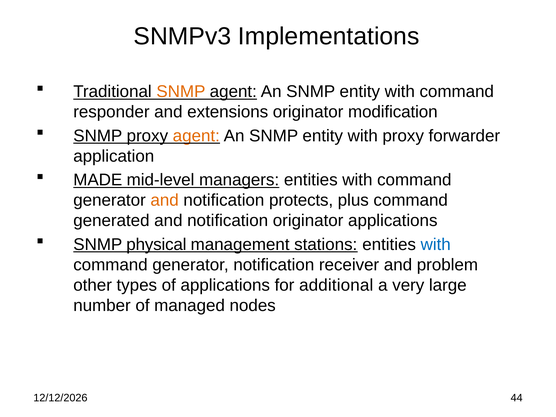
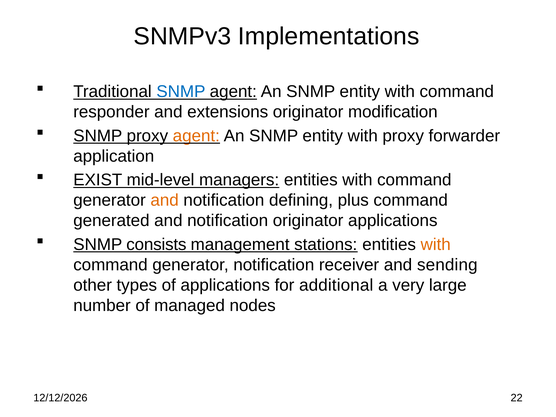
SNMP colour: orange -> blue (181, 92)
MADE: MADE -> EXIST (98, 180)
protects: protects -> defining (301, 200)
physical: physical -> consists (156, 244)
with colour: blue -> orange (436, 244)
problem: problem -> sending (447, 265)
44: 44 -> 22 (517, 398)
